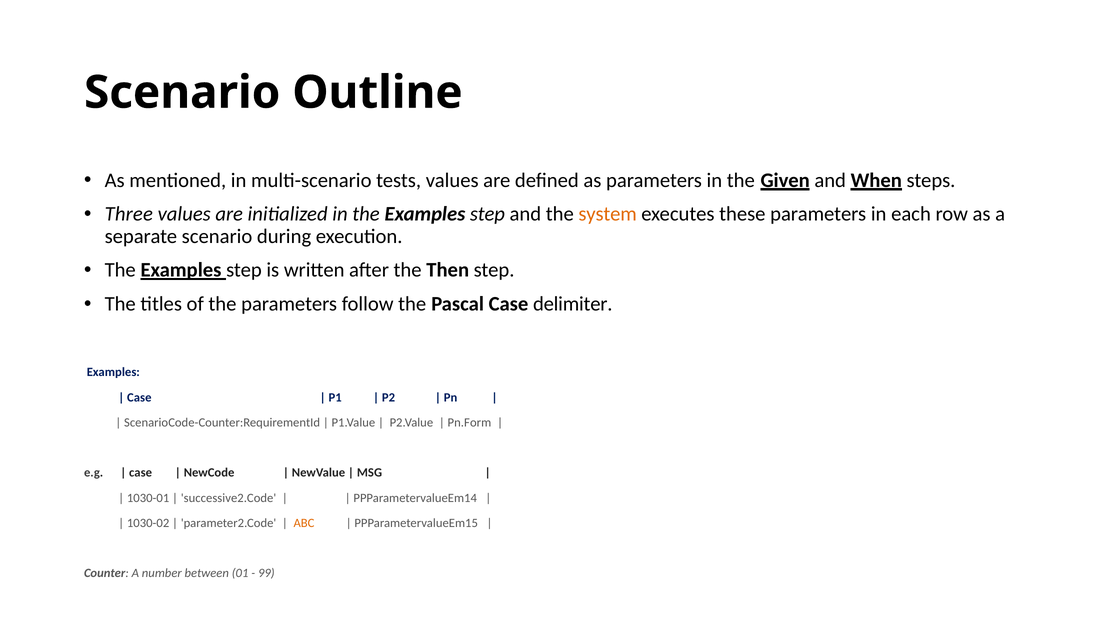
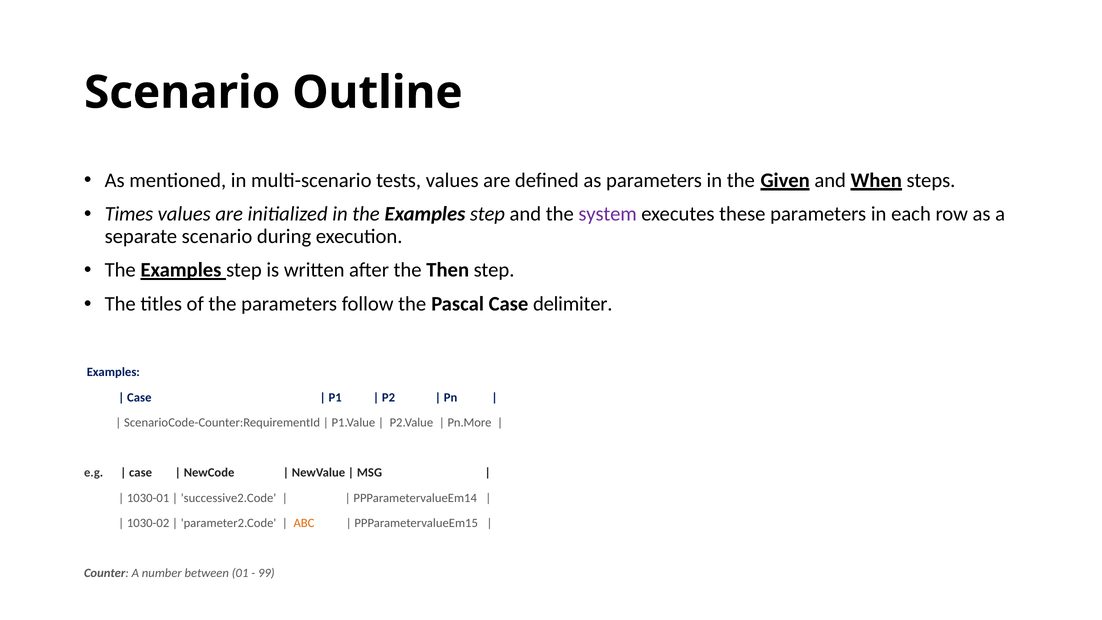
Three: Three -> Times (129, 214)
system colour: orange -> purple (608, 214)
Pn.Form: Pn.Form -> Pn.More (470, 422)
